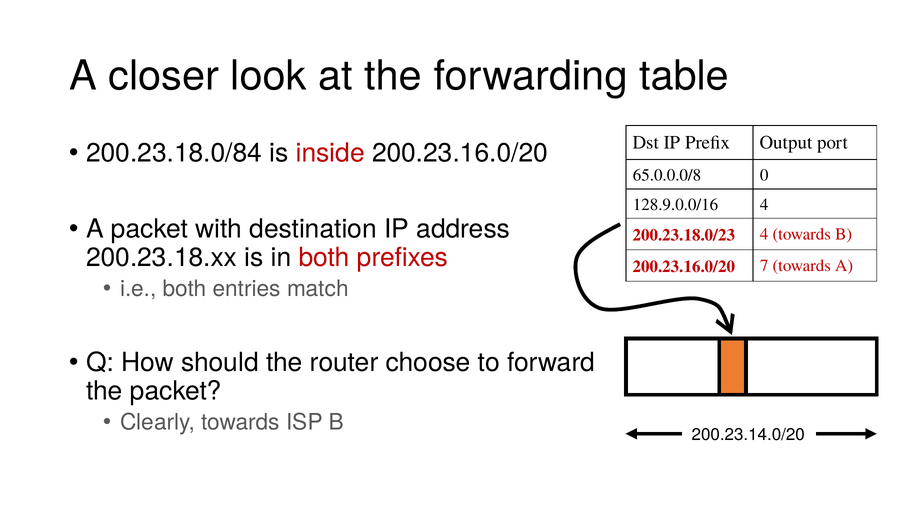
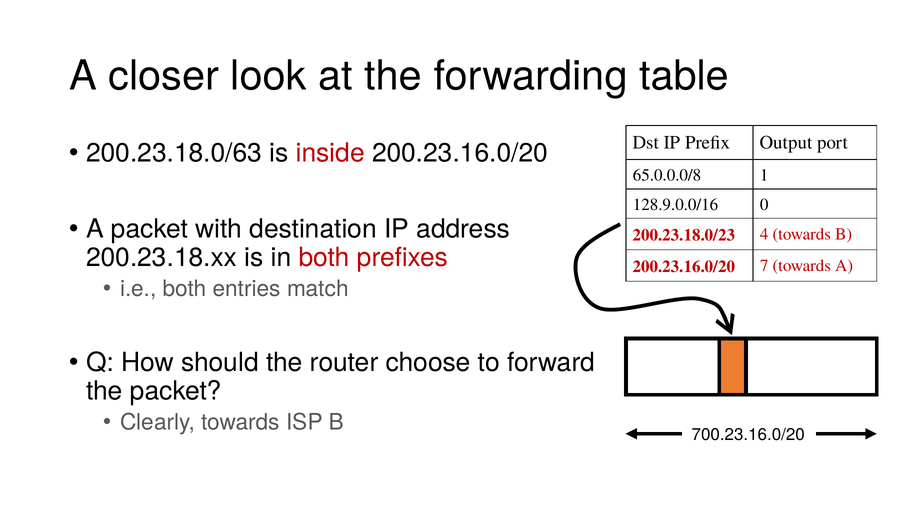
200.23.18.0/84: 200.23.18.0/84 -> 200.23.18.0/63 (174, 153)
0: 0 -> 1 (764, 175)
128.9.0.0/16 4: 4 -> 0 (764, 205)
200.23.14.0/20: 200.23.14.0/20 -> 700.23.16.0/20 (748, 435)
